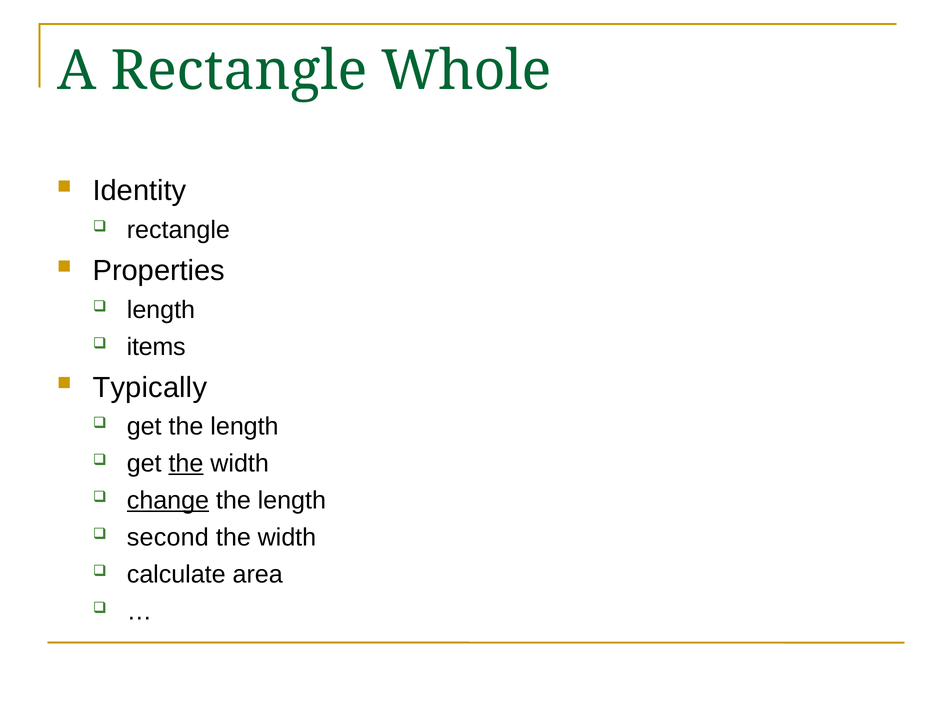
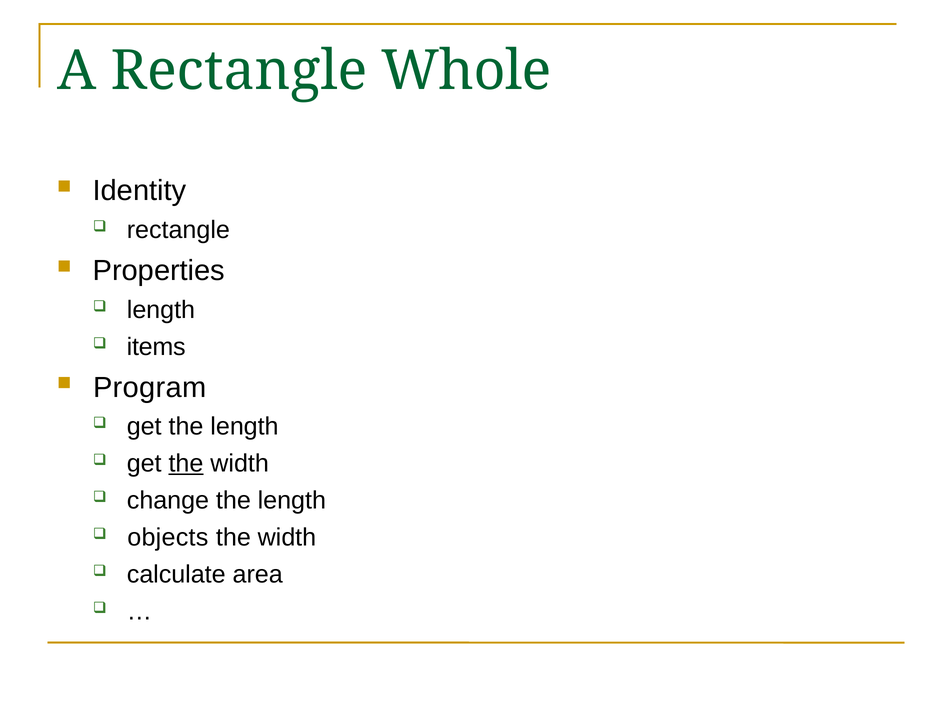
Typically: Typically -> Program (150, 388)
change underline: present -> none (168, 501)
second: second -> objects (168, 538)
